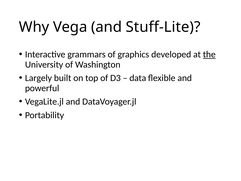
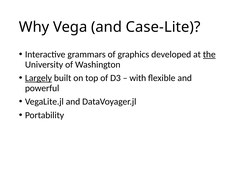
Stuff-Lite: Stuff-Lite -> Case-Lite (163, 27)
Largely underline: none -> present (38, 78)
data: data -> with (138, 78)
